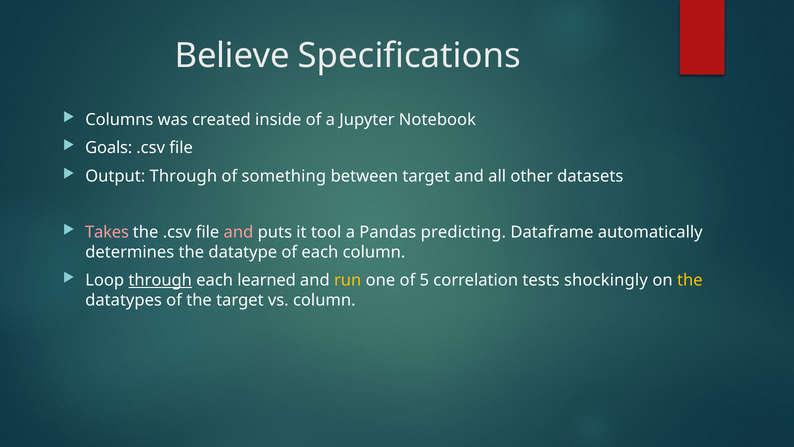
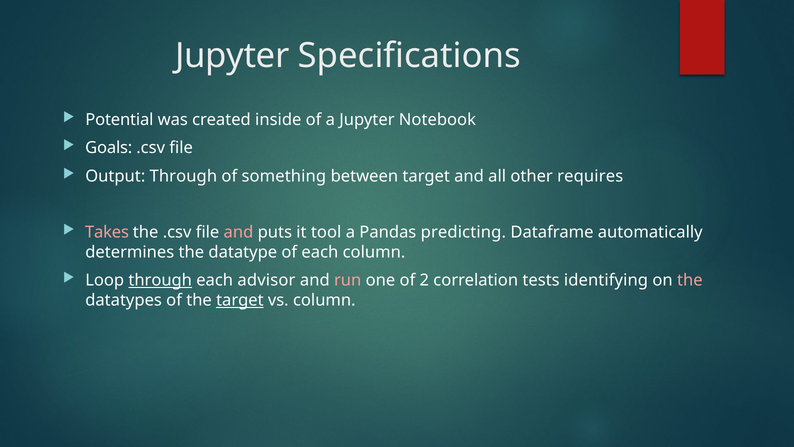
Believe: Believe -> Jupyter (232, 56)
Columns: Columns -> Potential (119, 120)
datasets: datasets -> requires (590, 176)
learned: learned -> advisor (266, 280)
run colour: yellow -> pink (348, 280)
5: 5 -> 2 (424, 280)
shockingly: shockingly -> identifying (606, 280)
the colour: yellow -> pink (690, 280)
target underline: none -> present (240, 300)
